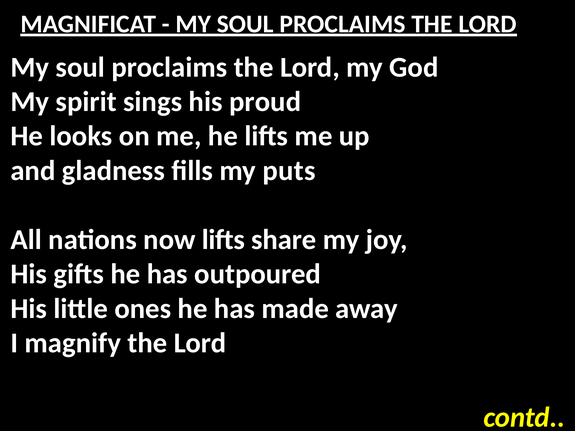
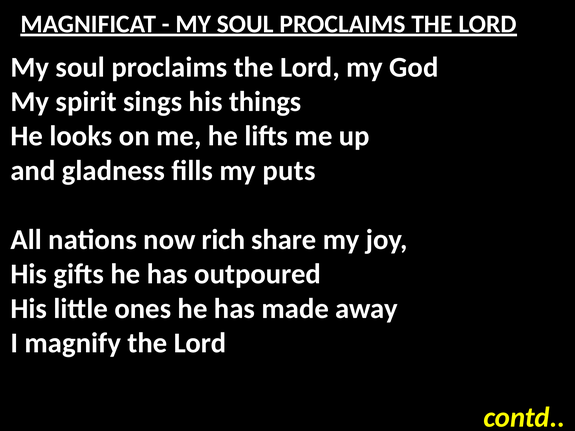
proud: proud -> things (265, 102)
now lifts: lifts -> rich (223, 240)
